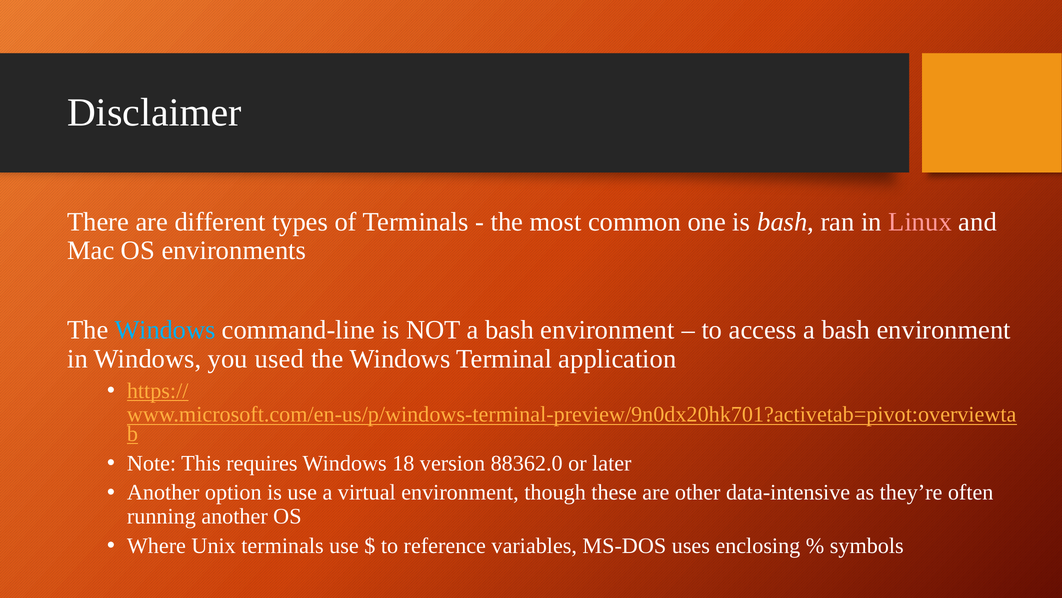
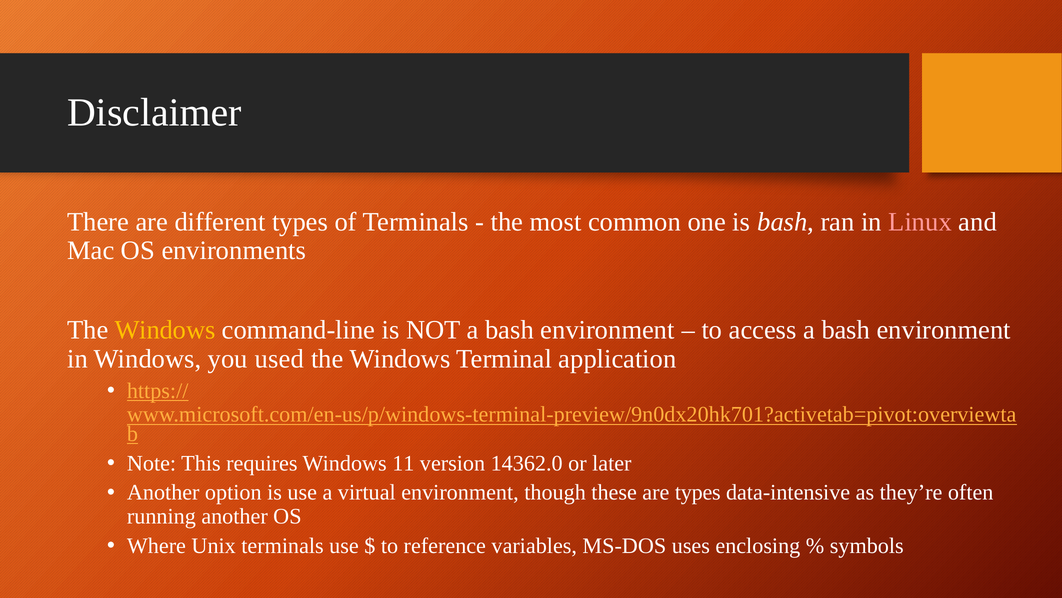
Windows colour: light blue -> yellow (165, 330)
18: 18 -> 11 (403, 463)
88362.0: 88362.0 -> 14362.0 (527, 463)
are other: other -> types (698, 492)
